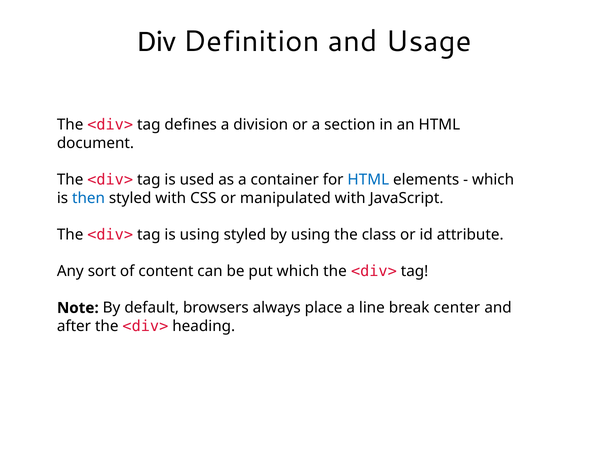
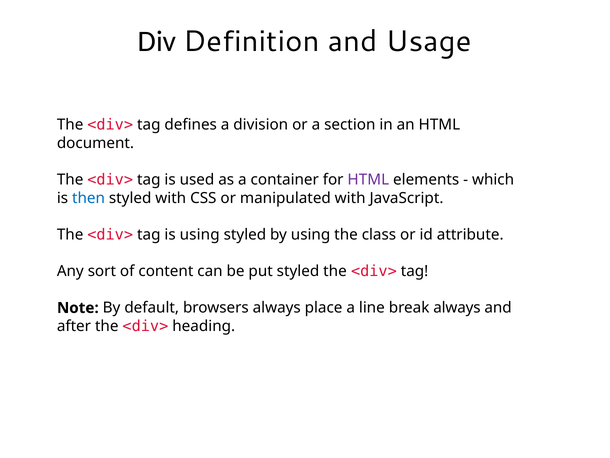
HTML colour: blue -> purple (368, 180)
put which: which -> styled (298, 271)
break center: center -> always (457, 308)
